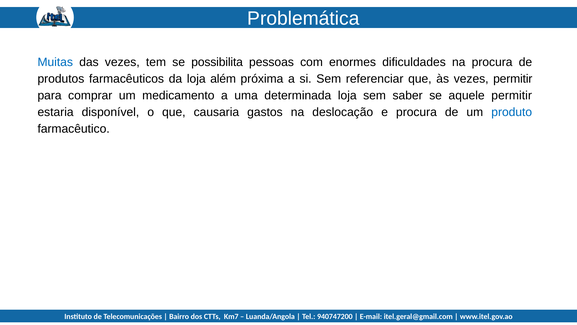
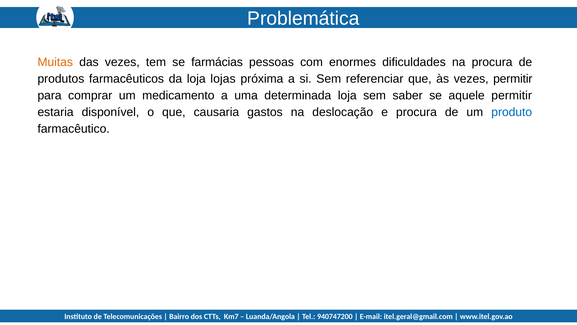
Muitas colour: blue -> orange (55, 62)
possibilita: possibilita -> farmácias (217, 62)
além: além -> lojas (223, 79)
